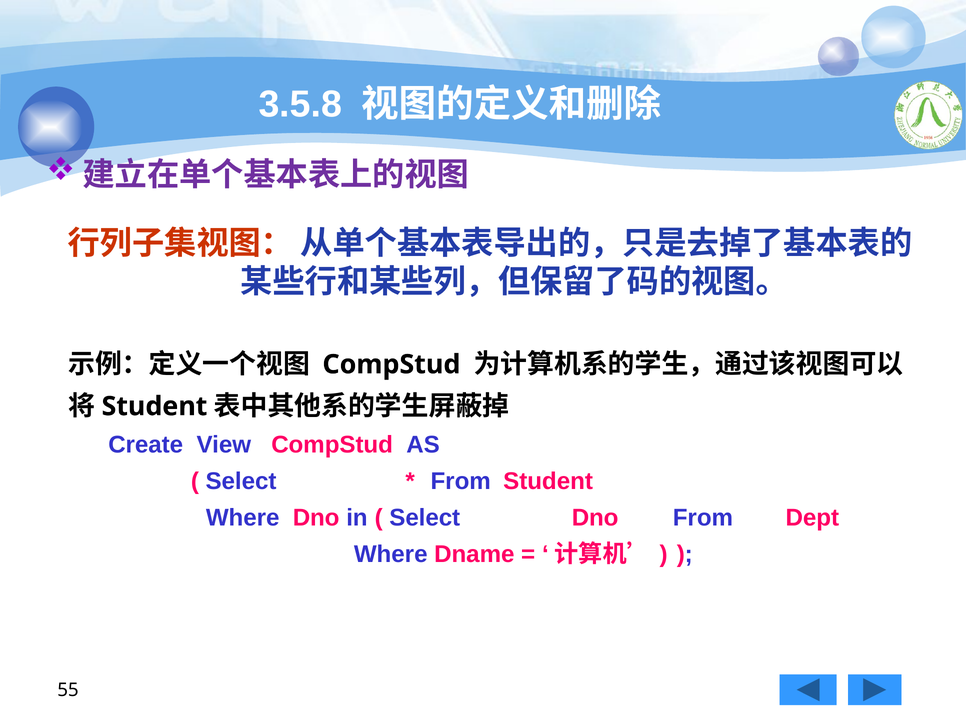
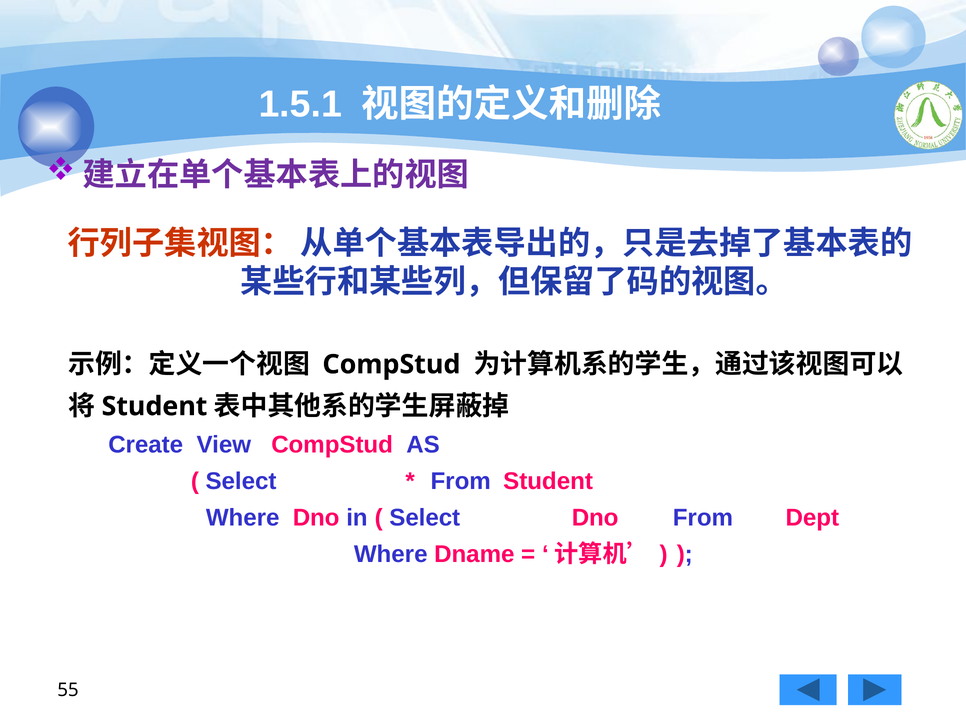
3.5.8: 3.5.8 -> 1.5.1 (300, 104)
